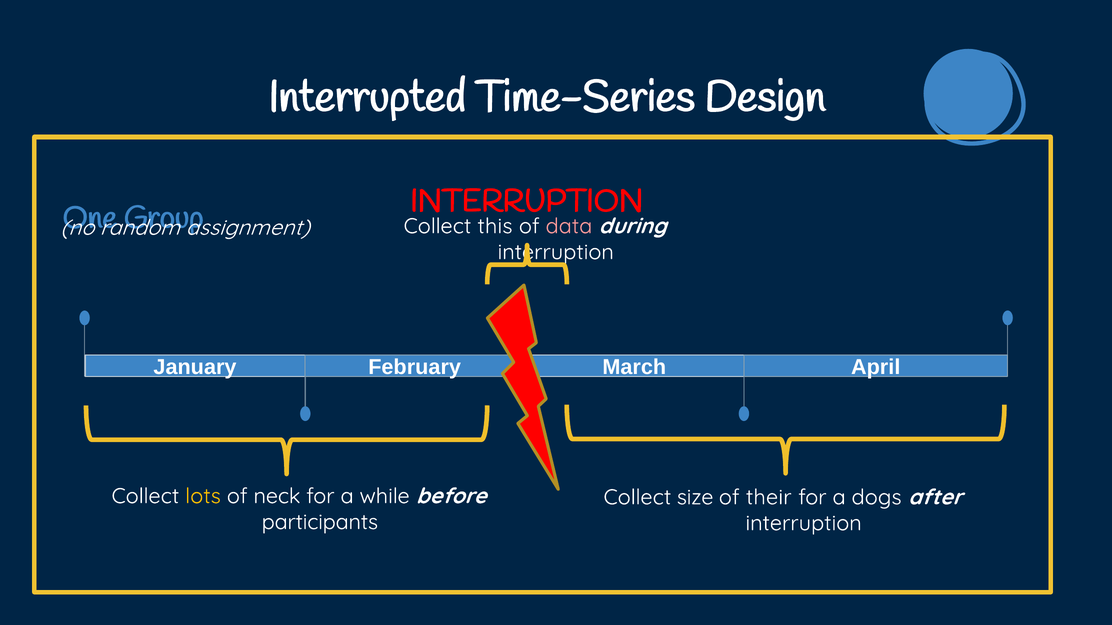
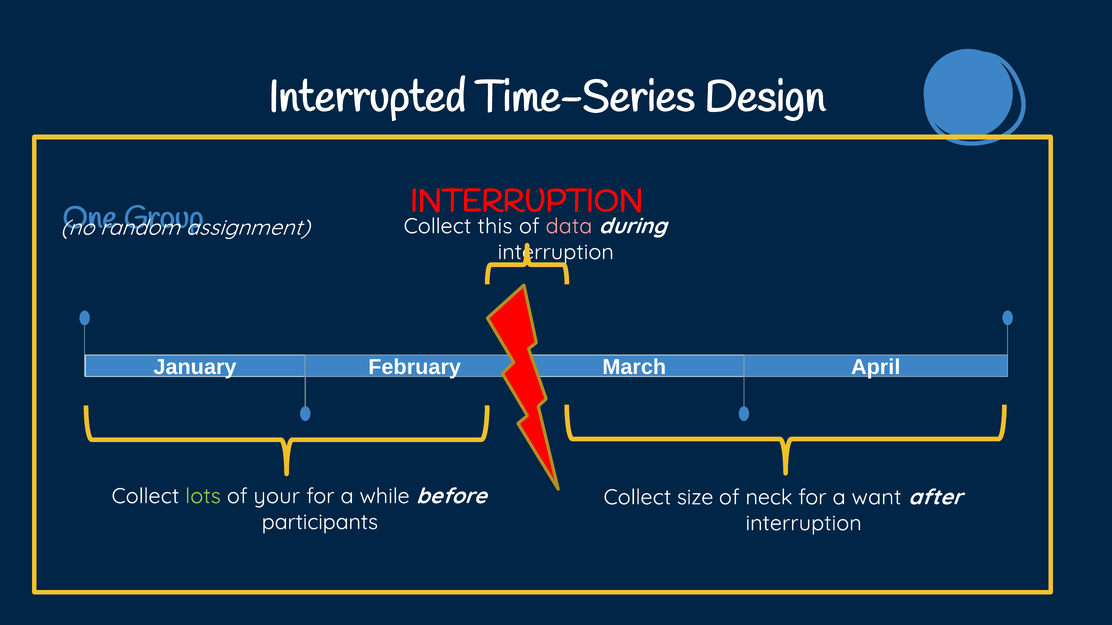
lots colour: yellow -> light green (203, 497)
neck: neck -> your (277, 497)
their: their -> neck (769, 498)
dogs: dogs -> want (876, 498)
